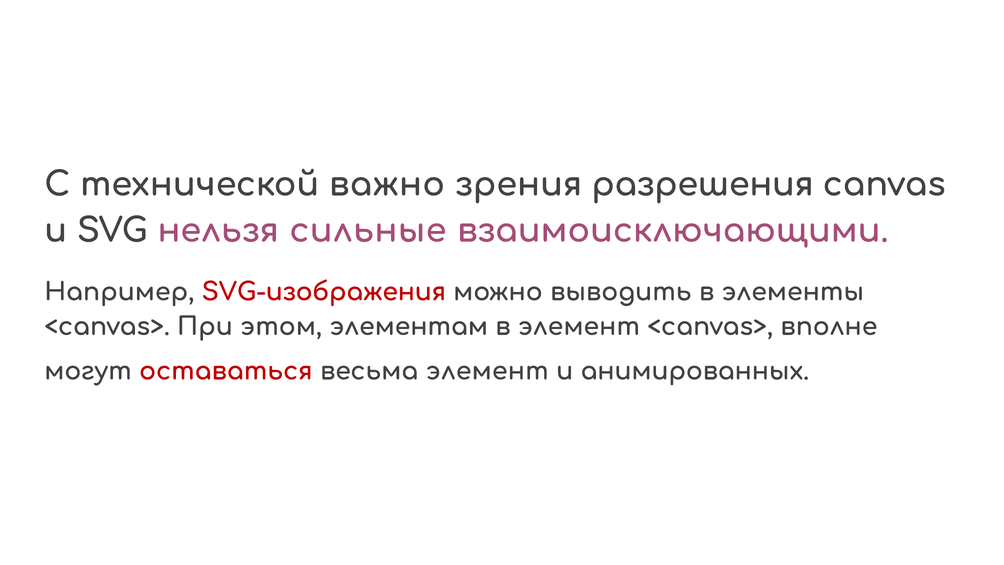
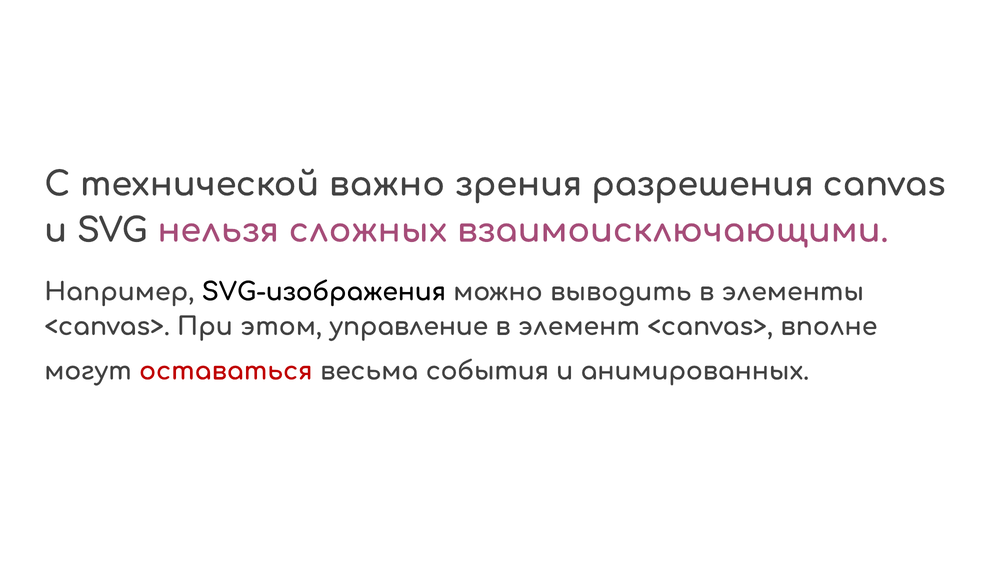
сильные: сильные -> сложных (368, 231)
SVG-изображения colour: red -> black (324, 292)
элементам: элементам -> управление (409, 327)
весьма элемент: элемент -> события (487, 371)
